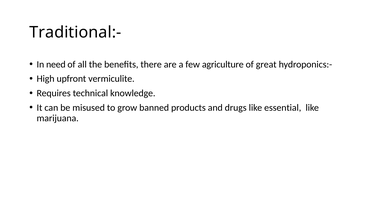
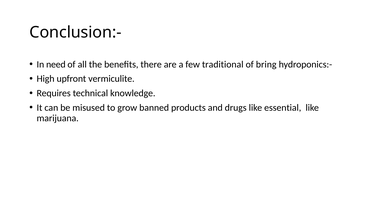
Traditional:-: Traditional:- -> Conclusion:- (75, 32)
agriculture: agriculture -> traditional (223, 64)
great: great -> bring (266, 64)
